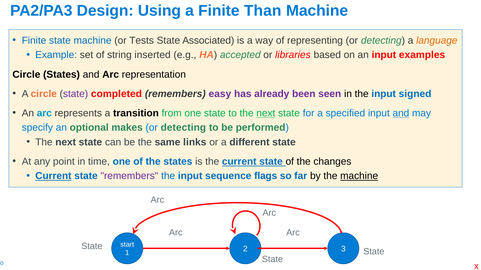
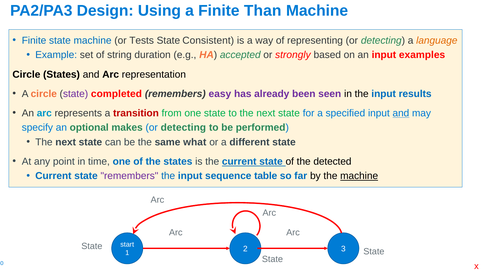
Associated: Associated -> Consistent (208, 41)
inserted: inserted -> duration (153, 55)
libraries: libraries -> strongly (293, 55)
signed: signed -> results (415, 94)
transition colour: black -> red (136, 113)
next underline: present -> none (266, 113)
links: links -> what (195, 142)
changes: changes -> detected (332, 162)
Current underline: present -> none (53, 176)
flags: flags -> table (266, 176)
